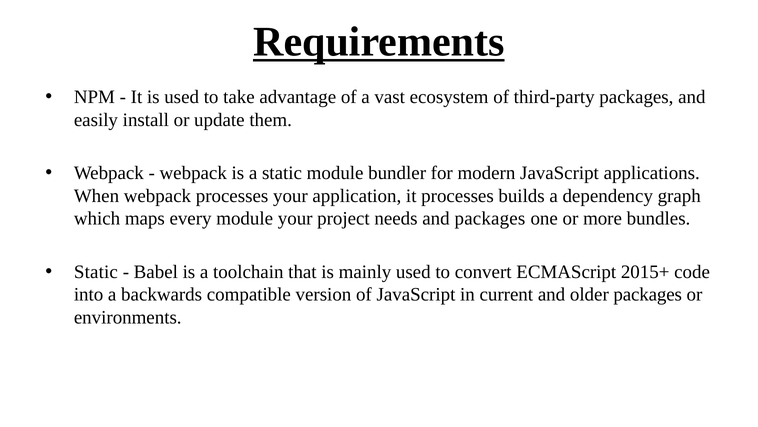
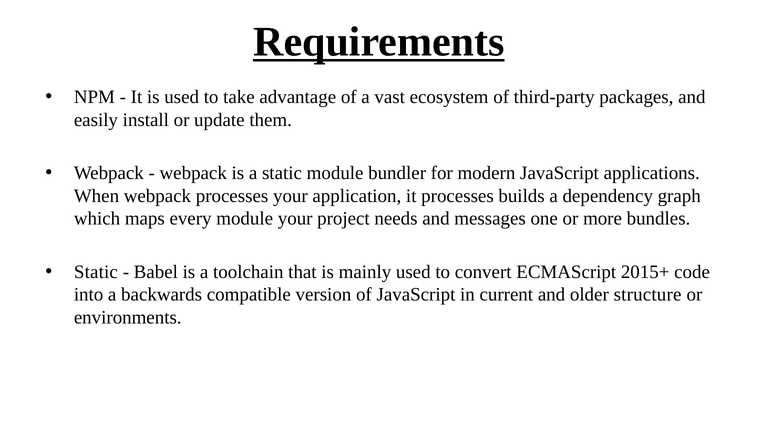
and packages: packages -> messages (490, 218)
older packages: packages -> structure (648, 294)
